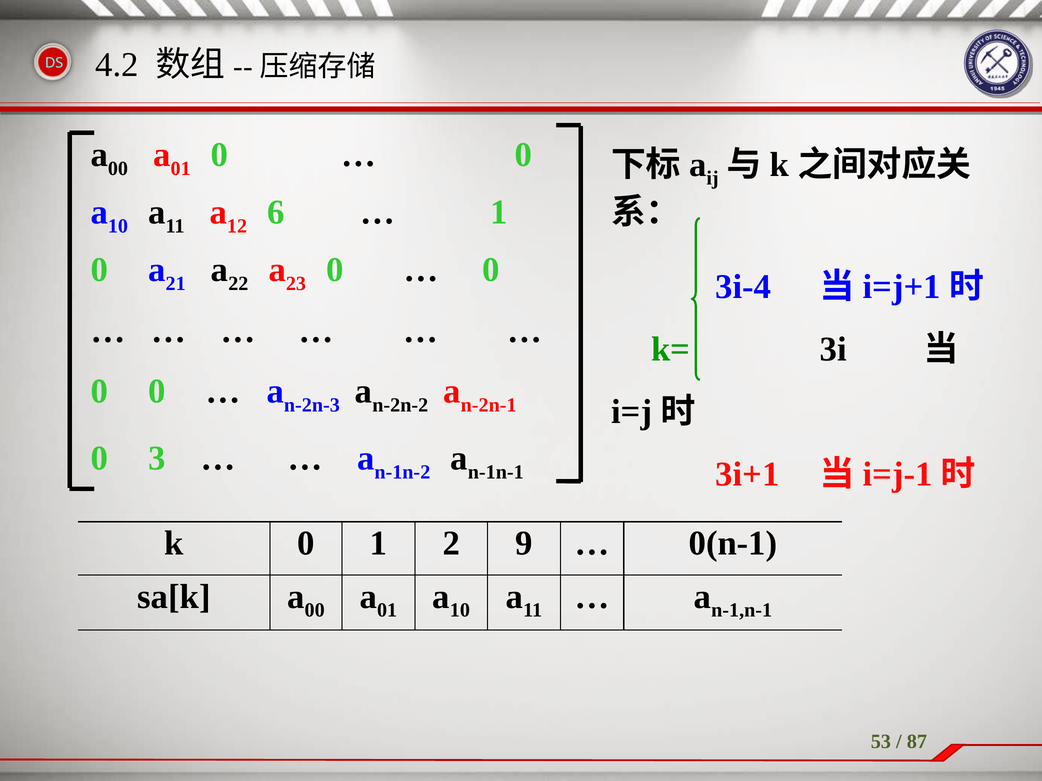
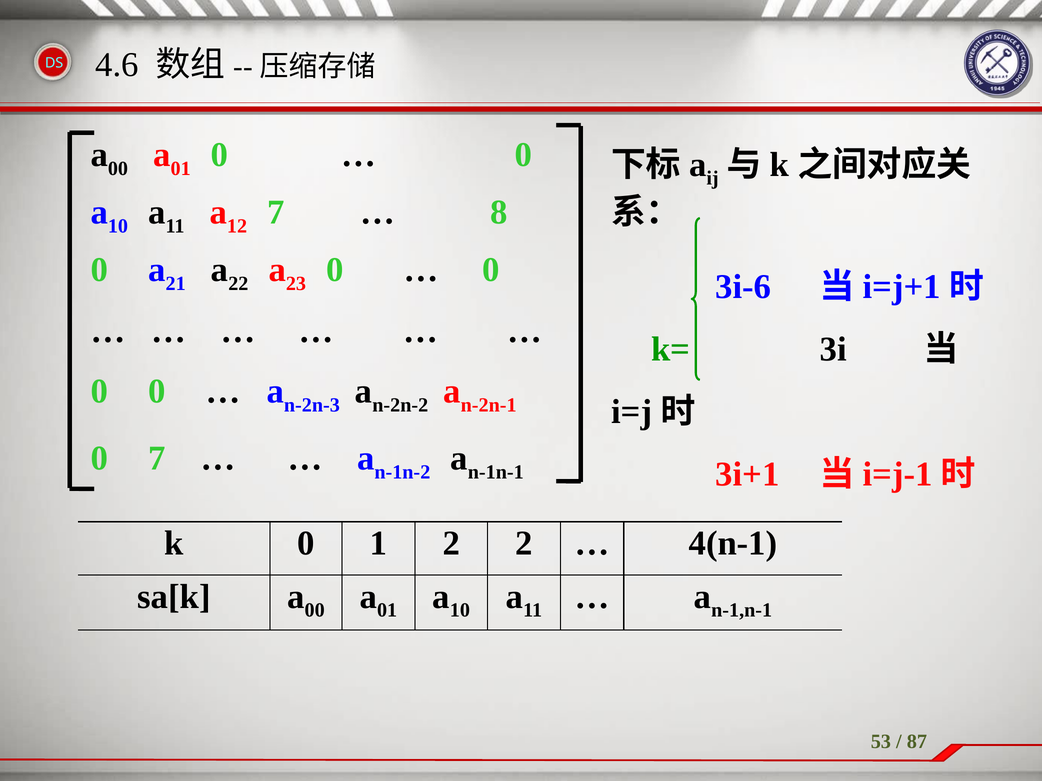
4.2: 4.2 -> 4.6 (117, 65)
6: 6 -> 7 (276, 213)
1: 1 -> 8 (499, 213)
3i-4: 3i-4 -> 3i-6 (743, 287)
0 3: 3 -> 7 (157, 459)
2 9: 9 -> 2 (524, 544)
0(n-1: 0(n-1 -> 4(n-1 (733, 544)
